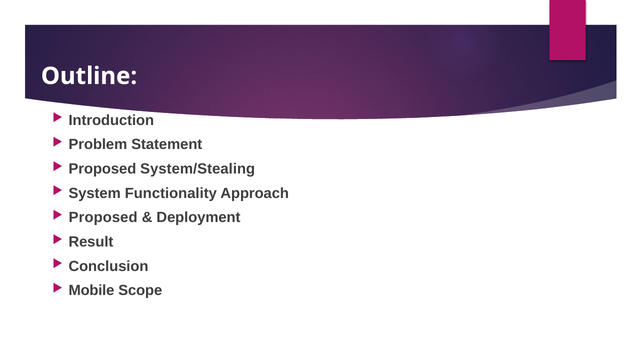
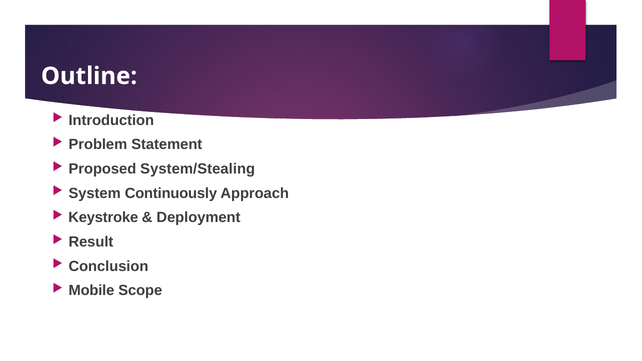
Functionality: Functionality -> Continuously (171, 193)
Proposed: Proposed -> Keystroke (103, 218)
